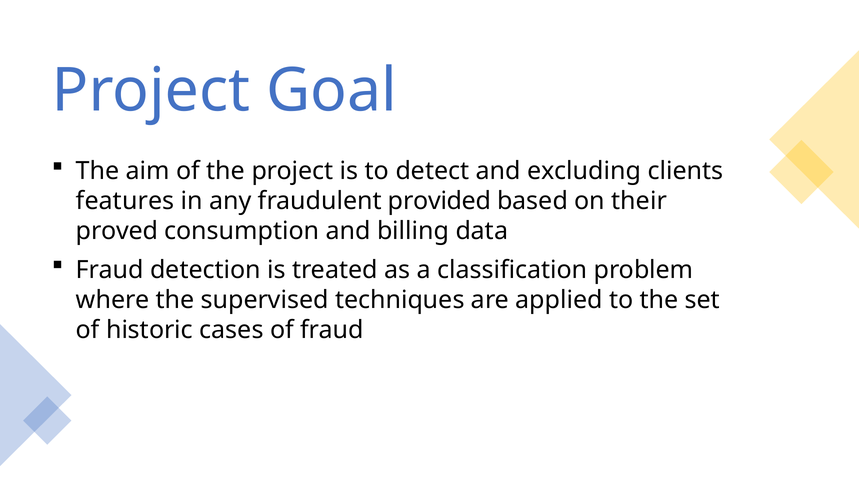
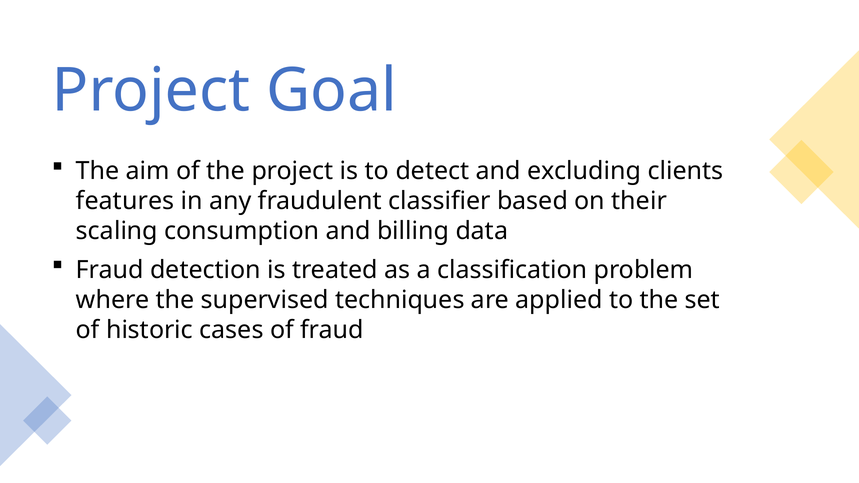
provided: provided -> classifier (439, 201)
proved: proved -> scaling (117, 231)
